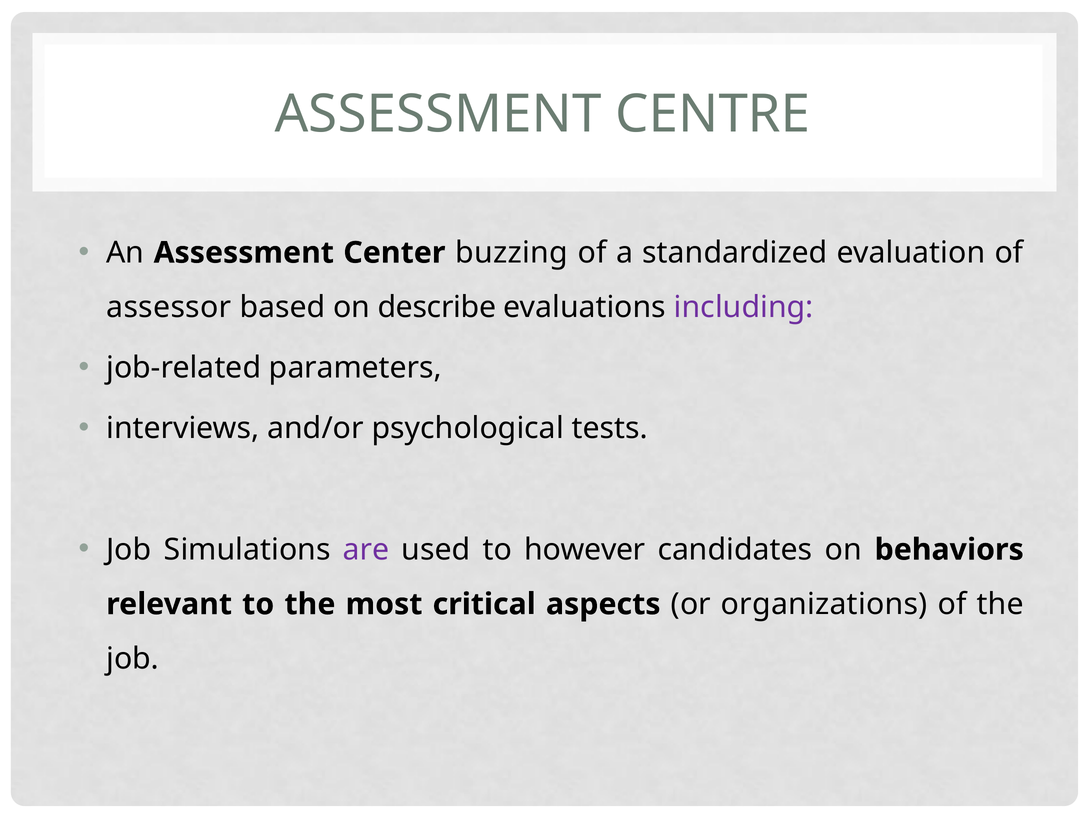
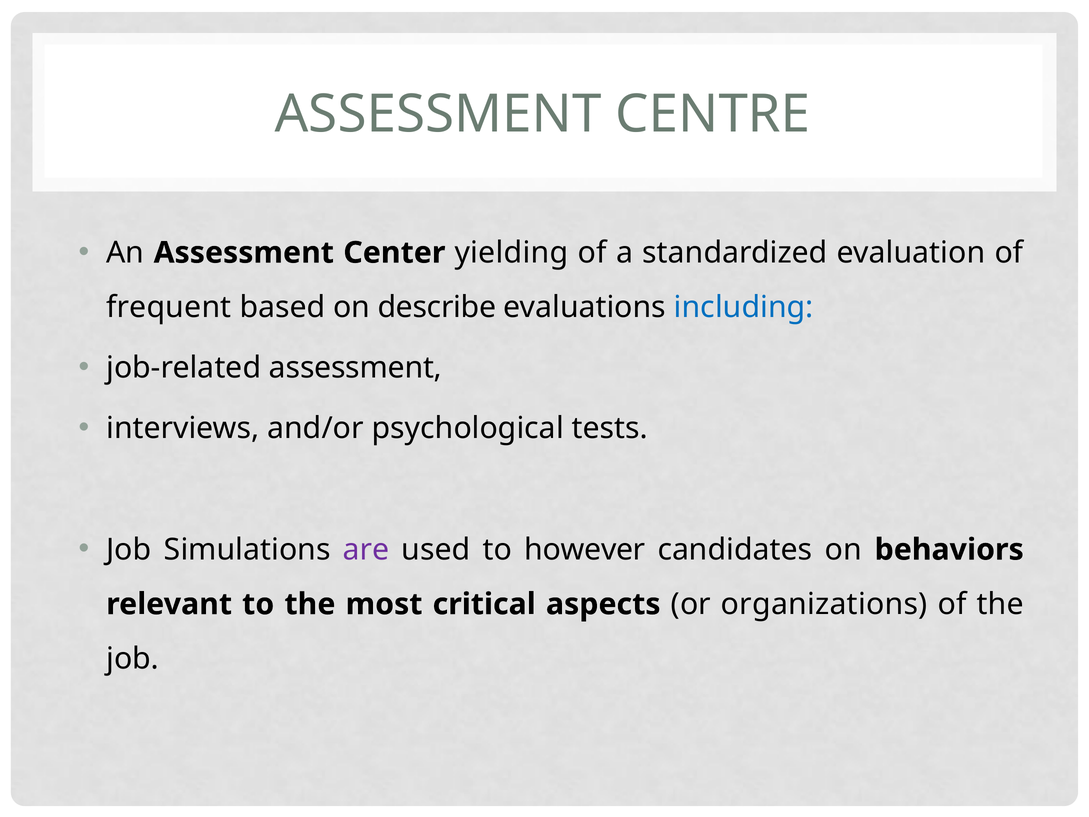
buzzing: buzzing -> yielding (512, 253)
assessor: assessor -> frequent (169, 307)
including colour: purple -> blue (744, 307)
job-related parameters: parameters -> assessment (355, 368)
